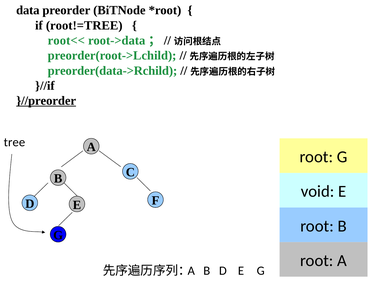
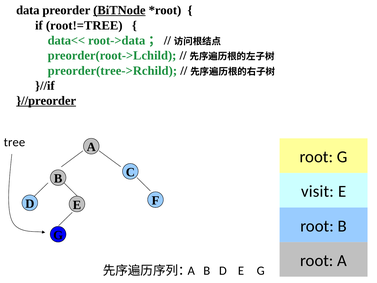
BiTNode underline: none -> present (119, 10)
root<<: root<< -> data<< (66, 40)
preorder(data->Rchild: preorder(data->Rchild -> preorder(tree->Rchild (112, 71)
void: void -> visit (317, 191)
